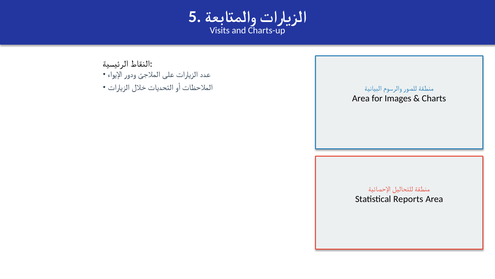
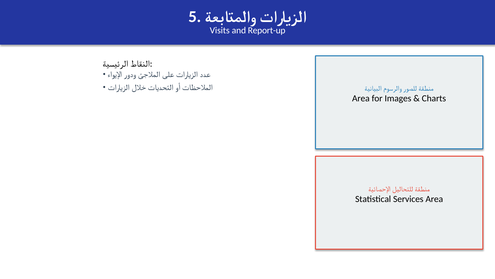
Charts-up: Charts-up -> Report-up (267, 30)
Reports: Reports -> Services (408, 199)
